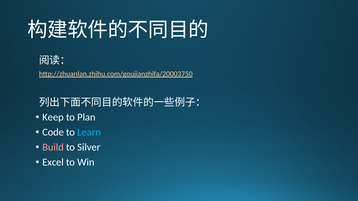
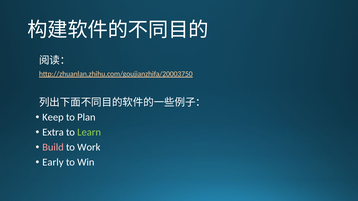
Code: Code -> Extra (53, 133)
Learn colour: light blue -> light green (89, 133)
Silver: Silver -> Work (89, 148)
Excel: Excel -> Early (53, 163)
